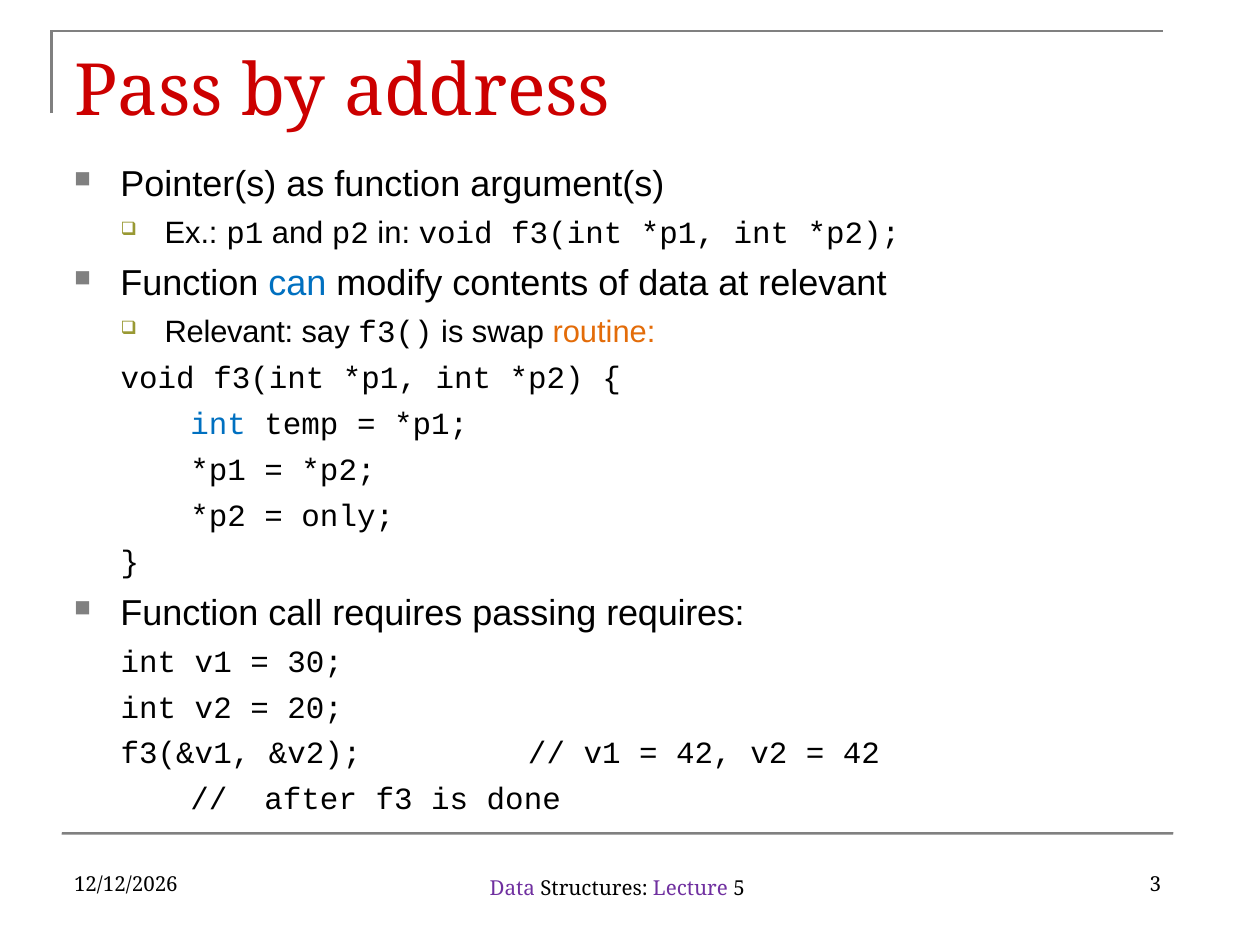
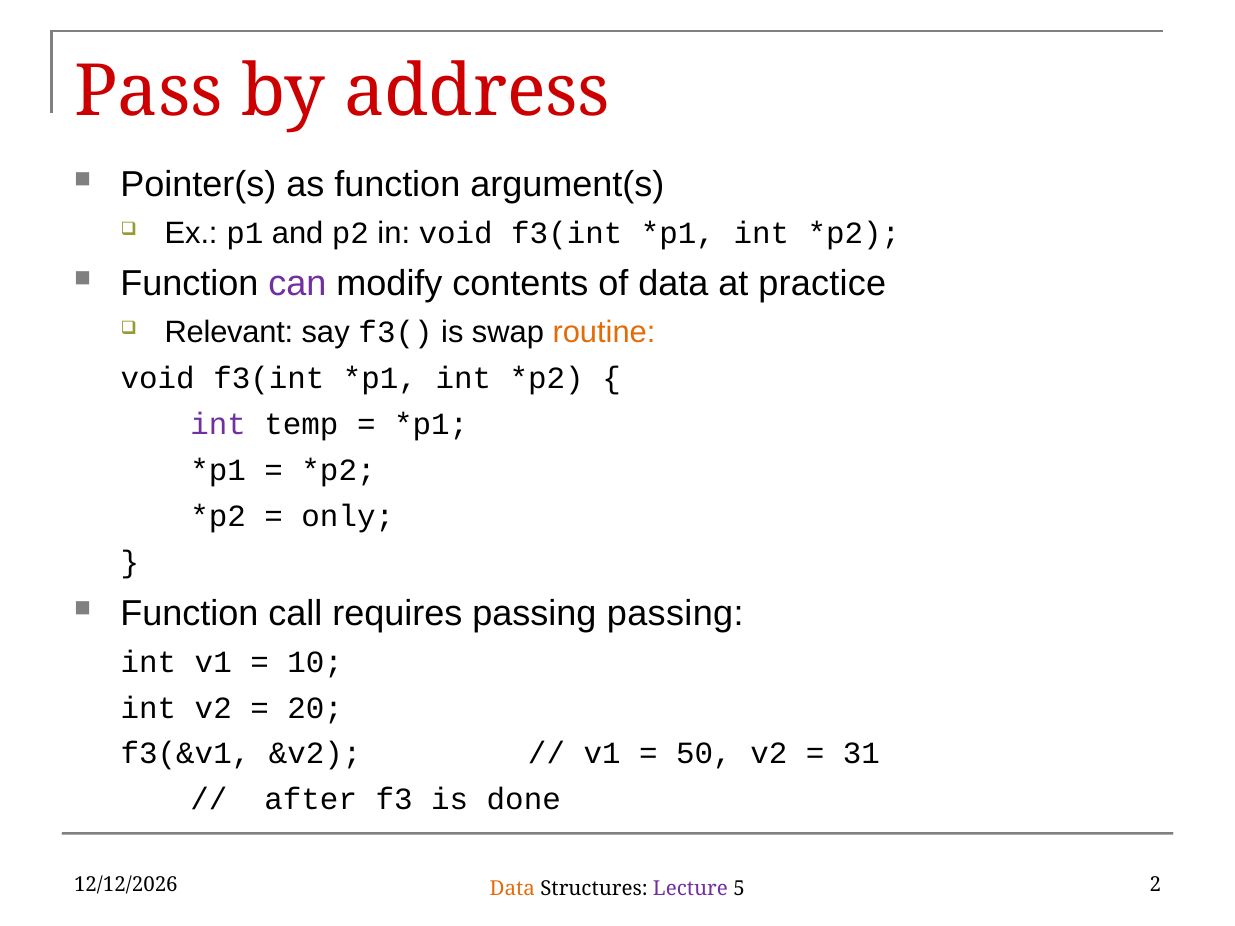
can colour: blue -> purple (297, 284)
at relevant: relevant -> practice (822, 284)
int colour: blue -> purple (218, 425)
passing requires: requires -> passing (675, 613)
30: 30 -> 10 (315, 662)
42: 42 -> 50 (704, 754)
42: 42 -> 31 (861, 754)
3: 3 -> 2 (1155, 885)
Data colour: purple -> orange (512, 889)
